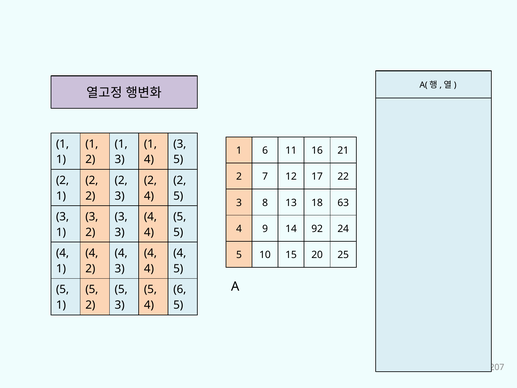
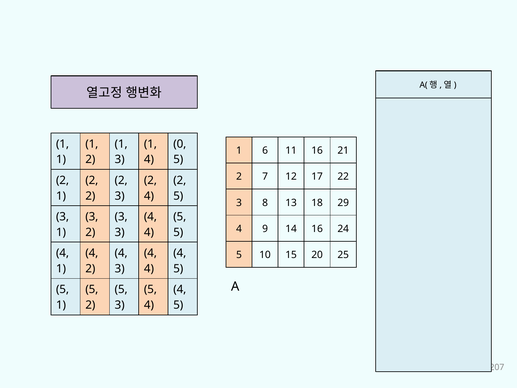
3: 3 -> 0 (180, 144)
63: 63 -> 29 (343, 203)
14 92: 92 -> 16 (317, 229)
6: 6 -> 4 (180, 289)
